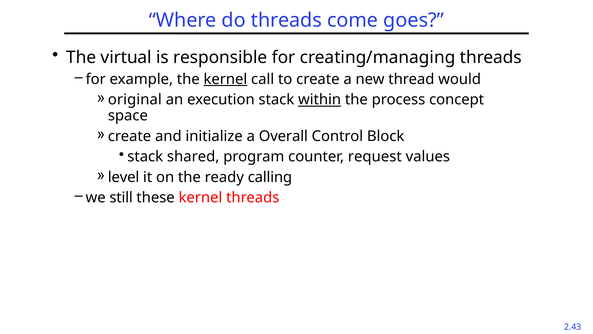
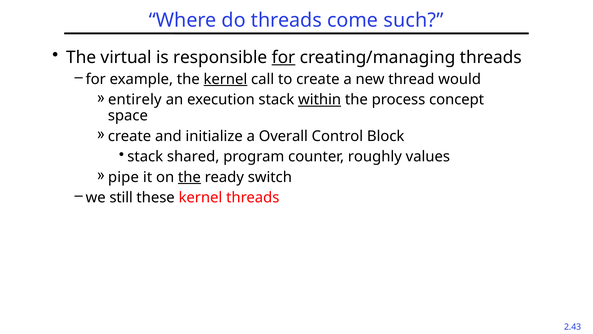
goes: goes -> such (414, 20)
for underline: none -> present (284, 57)
original: original -> entirely (135, 100)
request: request -> roughly (375, 156)
level: level -> pipe (123, 177)
the underline: none -> present (189, 177)
calling: calling -> switch (270, 177)
